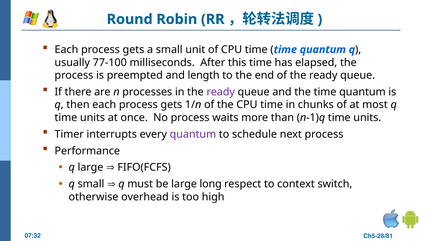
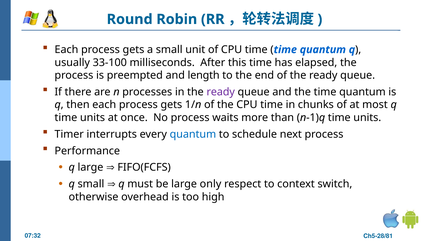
77-100: 77-100 -> 33-100 (110, 63)
quantum colour: purple -> blue (193, 134)
long: long -> only (211, 184)
